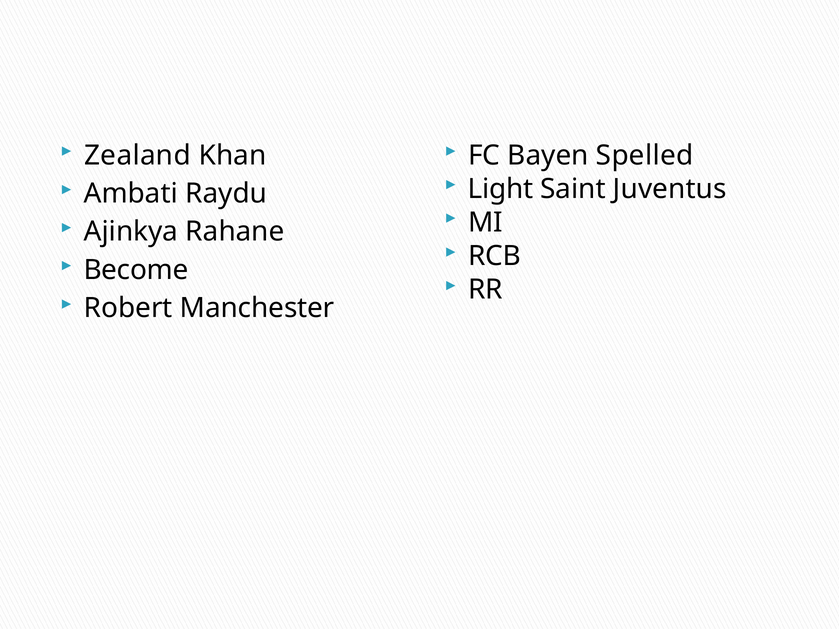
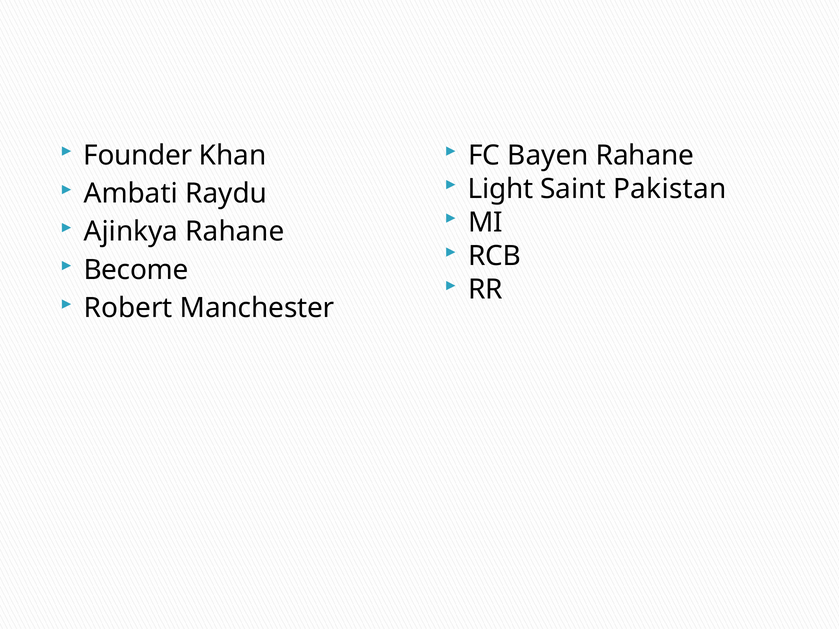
Zealand: Zealand -> Founder (138, 155)
Bayen Spelled: Spelled -> Rahane (645, 155)
Juventus: Juventus -> Pakistan (670, 189)
